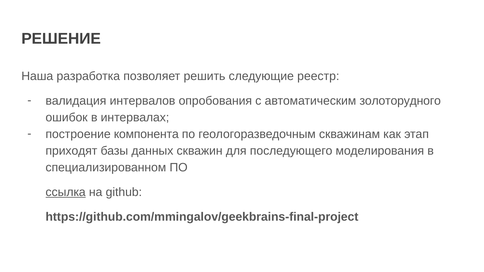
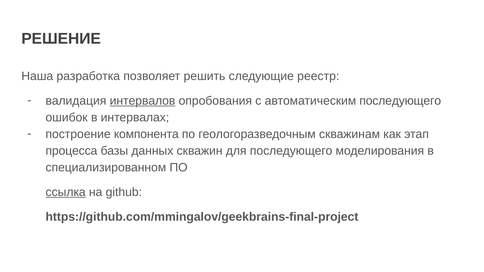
интервалов underline: none -> present (143, 101)
автоматическим золоторудного: золоторудного -> последующего (400, 101)
приходят: приходят -> процесса (71, 151)
